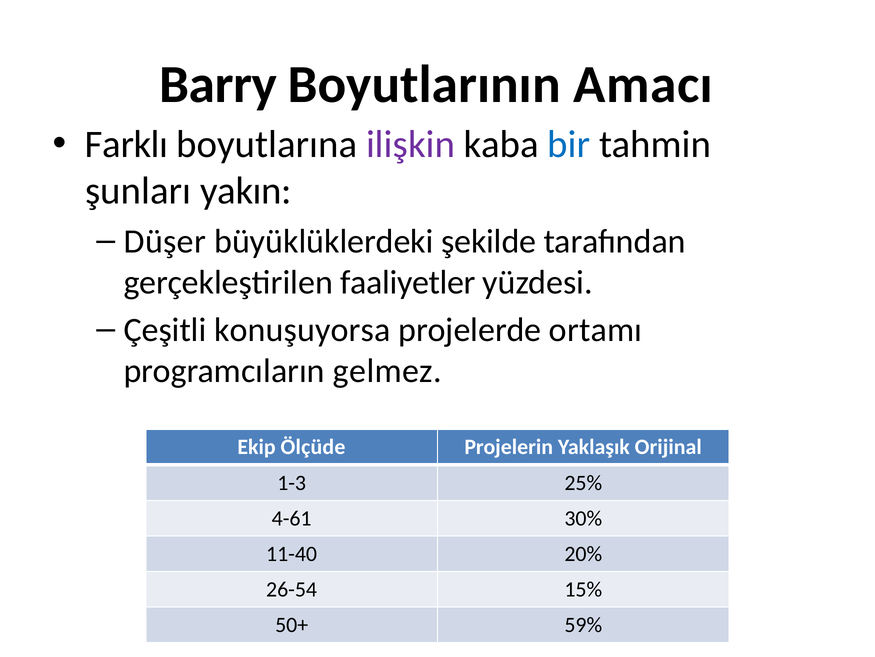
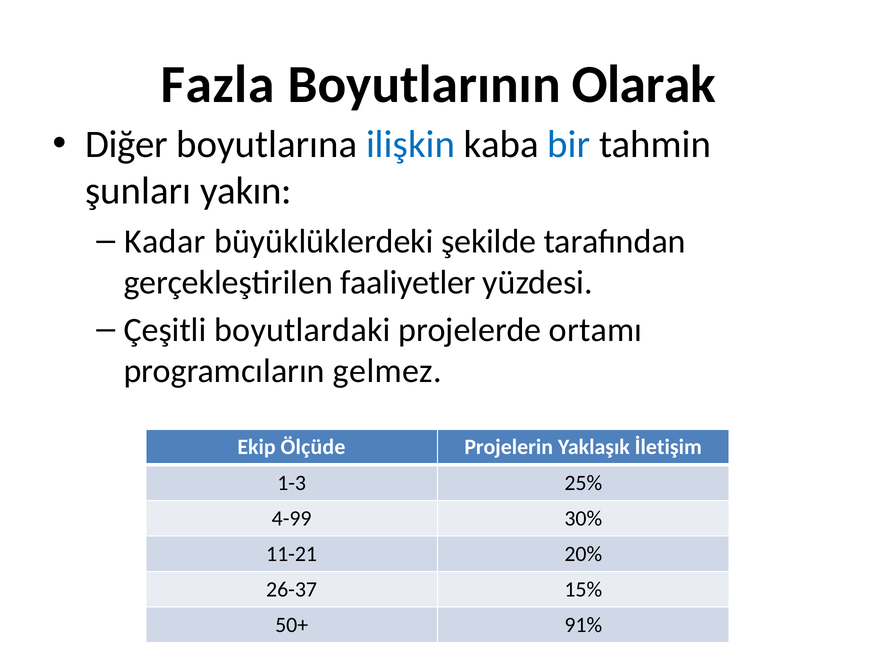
Barry: Barry -> Fazla (218, 85)
Amacı: Amacı -> Olarak (644, 85)
Farklı: Farklı -> Diğer (127, 144)
ilişkin colour: purple -> blue (411, 144)
Düşer: Düşer -> Kadar (165, 241)
konuşuyorsa: konuşuyorsa -> boyutlardaki (302, 330)
Orijinal: Orijinal -> İletişim (668, 447)
4-61: 4-61 -> 4-99 (292, 518)
11-40: 11-40 -> 11-21 (292, 553)
26-54: 26-54 -> 26-37 (292, 589)
59%: 59% -> 91% (583, 624)
